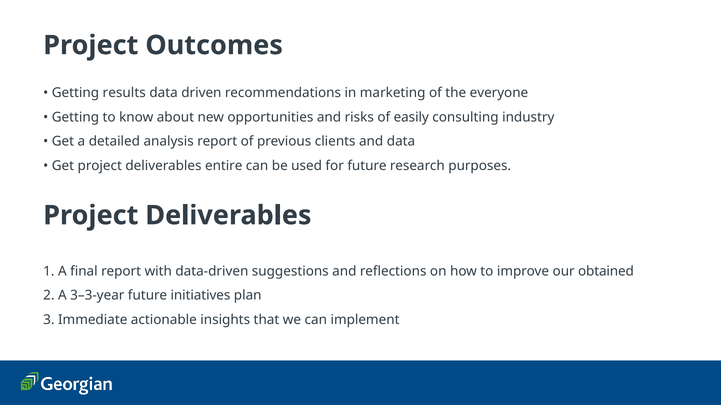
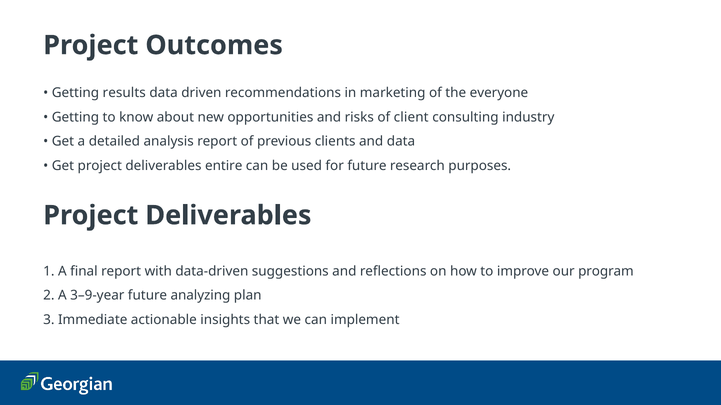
easily: easily -> client (411, 117)
obtained: obtained -> program (606, 271)
3–3-year: 3–3-year -> 3–9-year (97, 296)
initiatives: initiatives -> analyzing (200, 296)
